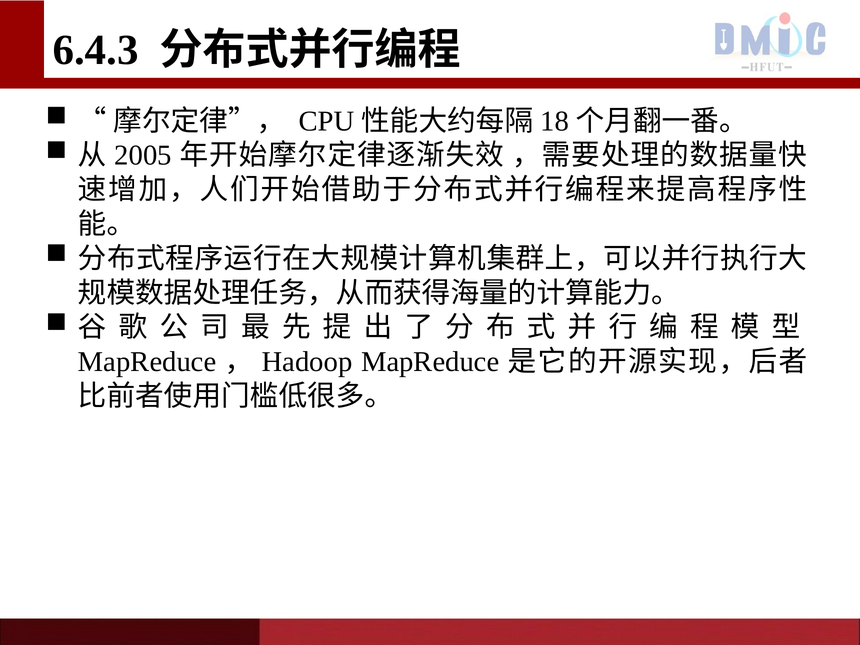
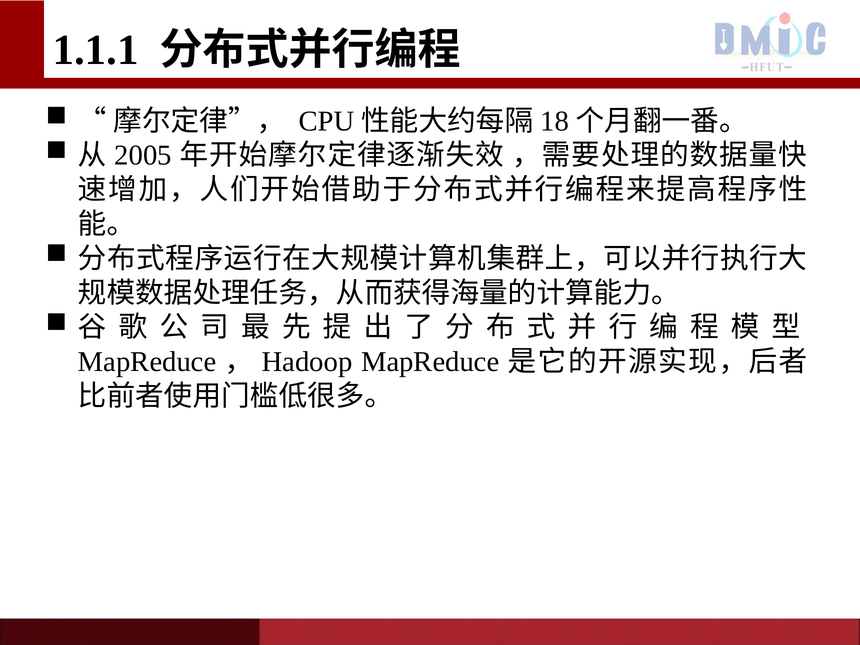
6.4.3: 6.4.3 -> 1.1.1 (96, 50)
